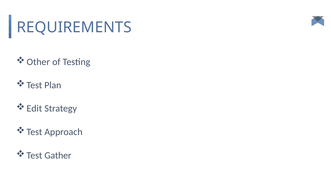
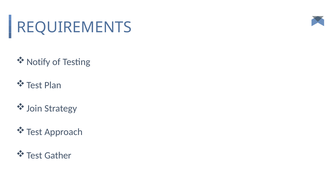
Other: Other -> Notify (38, 62)
Edit: Edit -> Join (34, 109)
